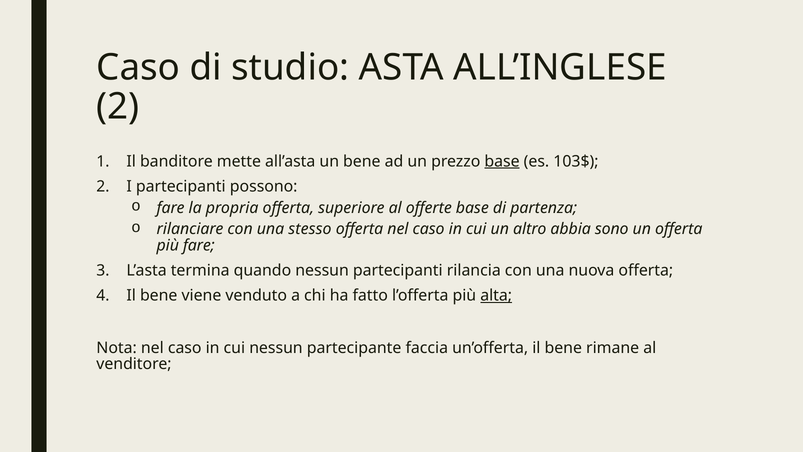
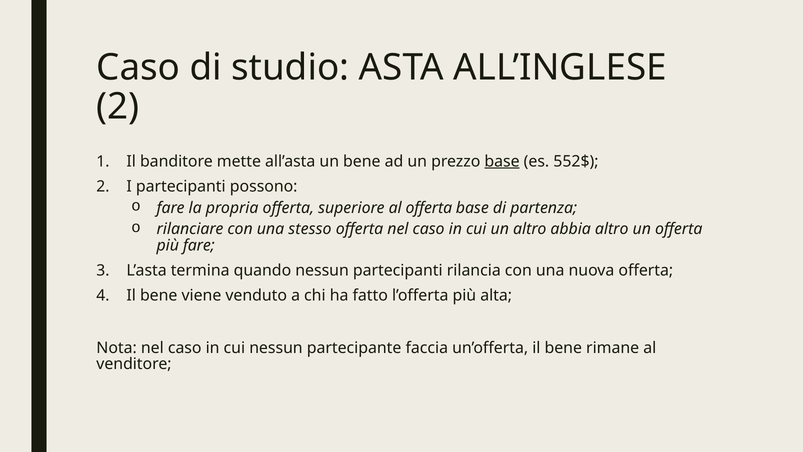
103$: 103$ -> 552$ (576, 161)
al offerte: offerte -> offerta (429, 208)
abbia sono: sono -> altro (612, 229)
alta underline: present -> none (496, 295)
